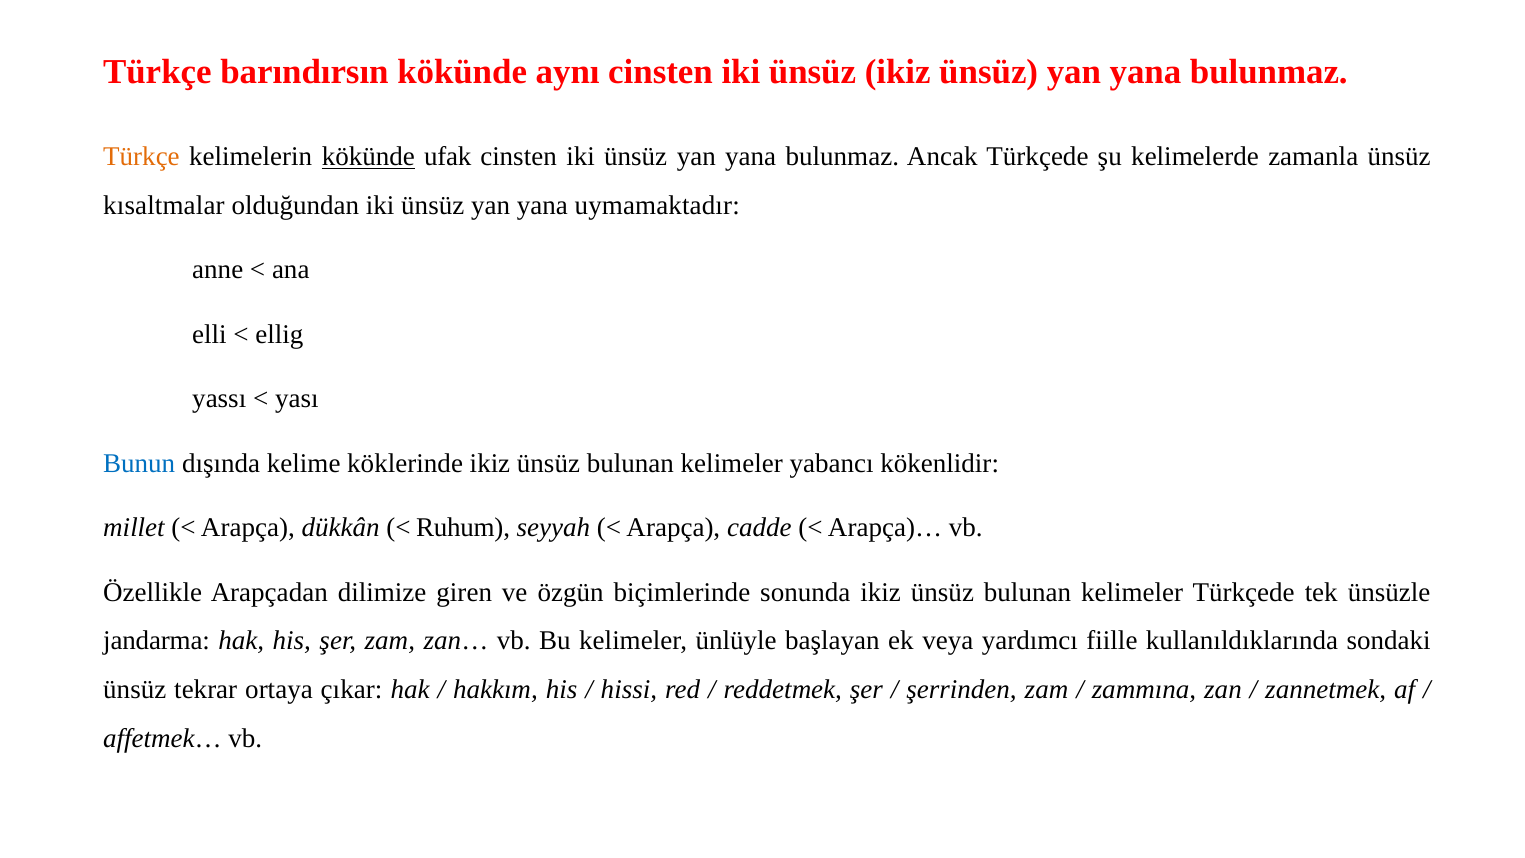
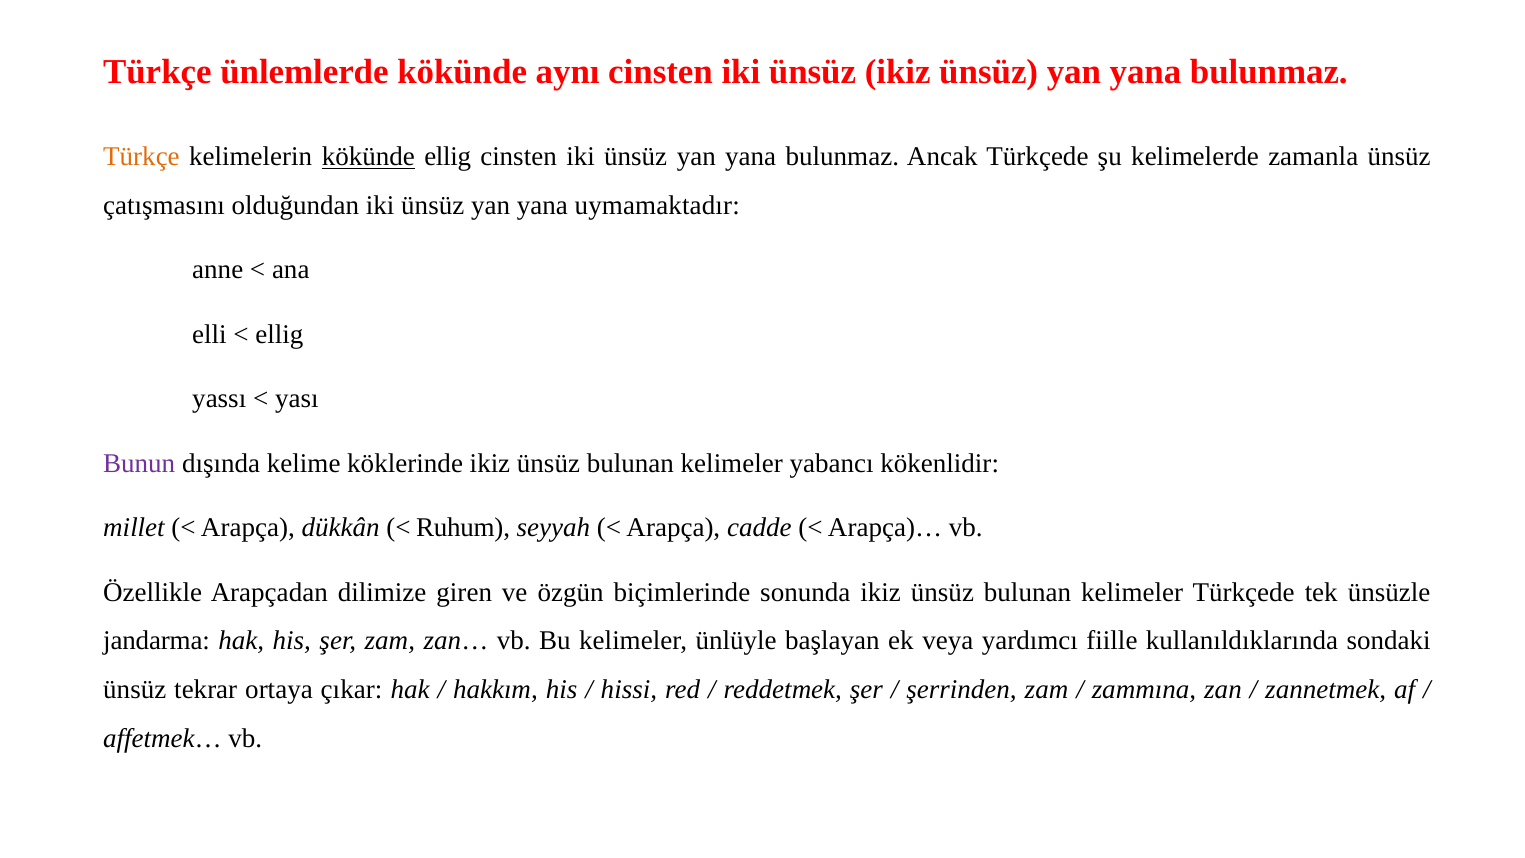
barındırsın: barındırsın -> ünlemlerde (304, 72)
kökünde ufak: ufak -> ellig (448, 156)
kısaltmalar: kısaltmalar -> çatışmasını (164, 205)
Bunun colour: blue -> purple (139, 463)
